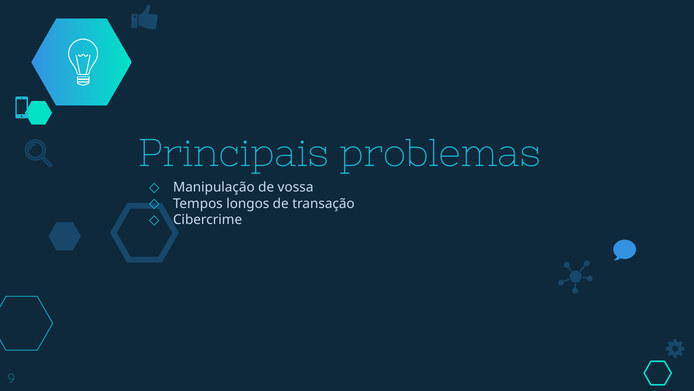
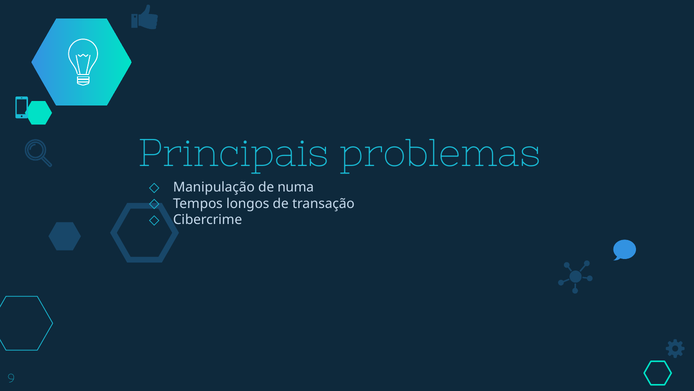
vossa: vossa -> numa (296, 187)
